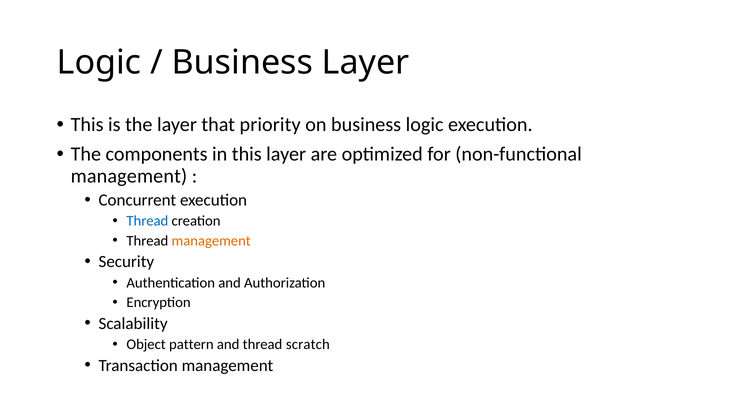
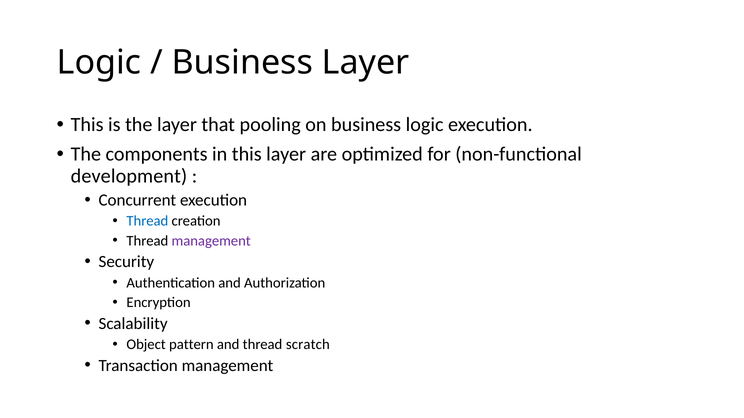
priority: priority -> pooling (270, 125)
management: management -> development (129, 176)
management colour: orange -> purple (211, 241)
